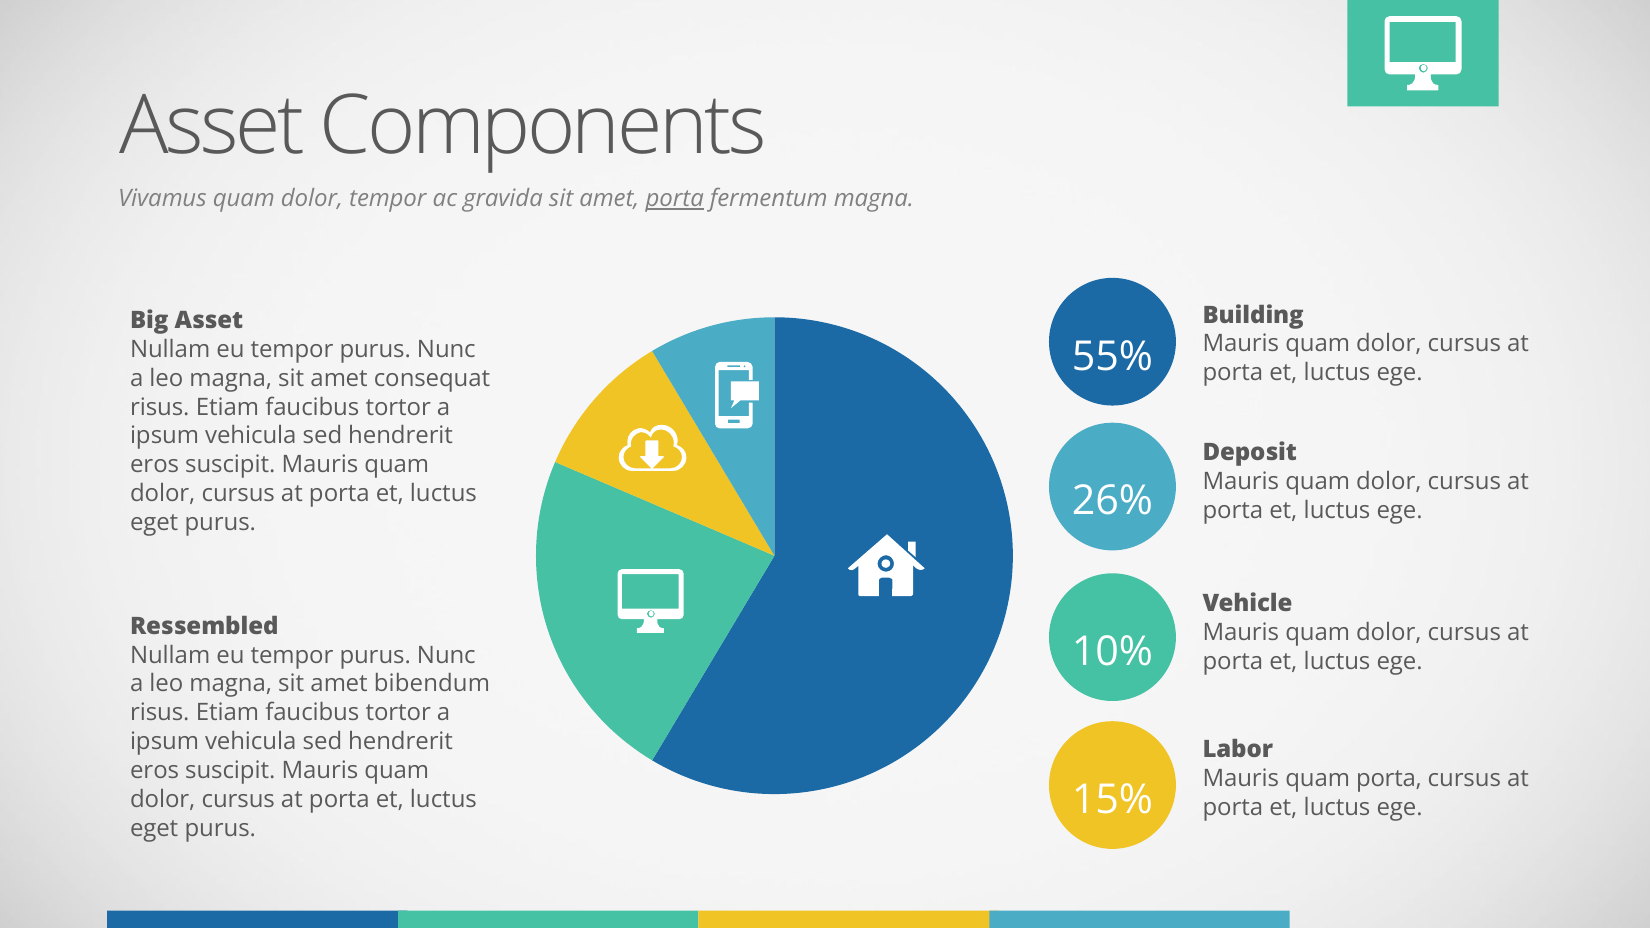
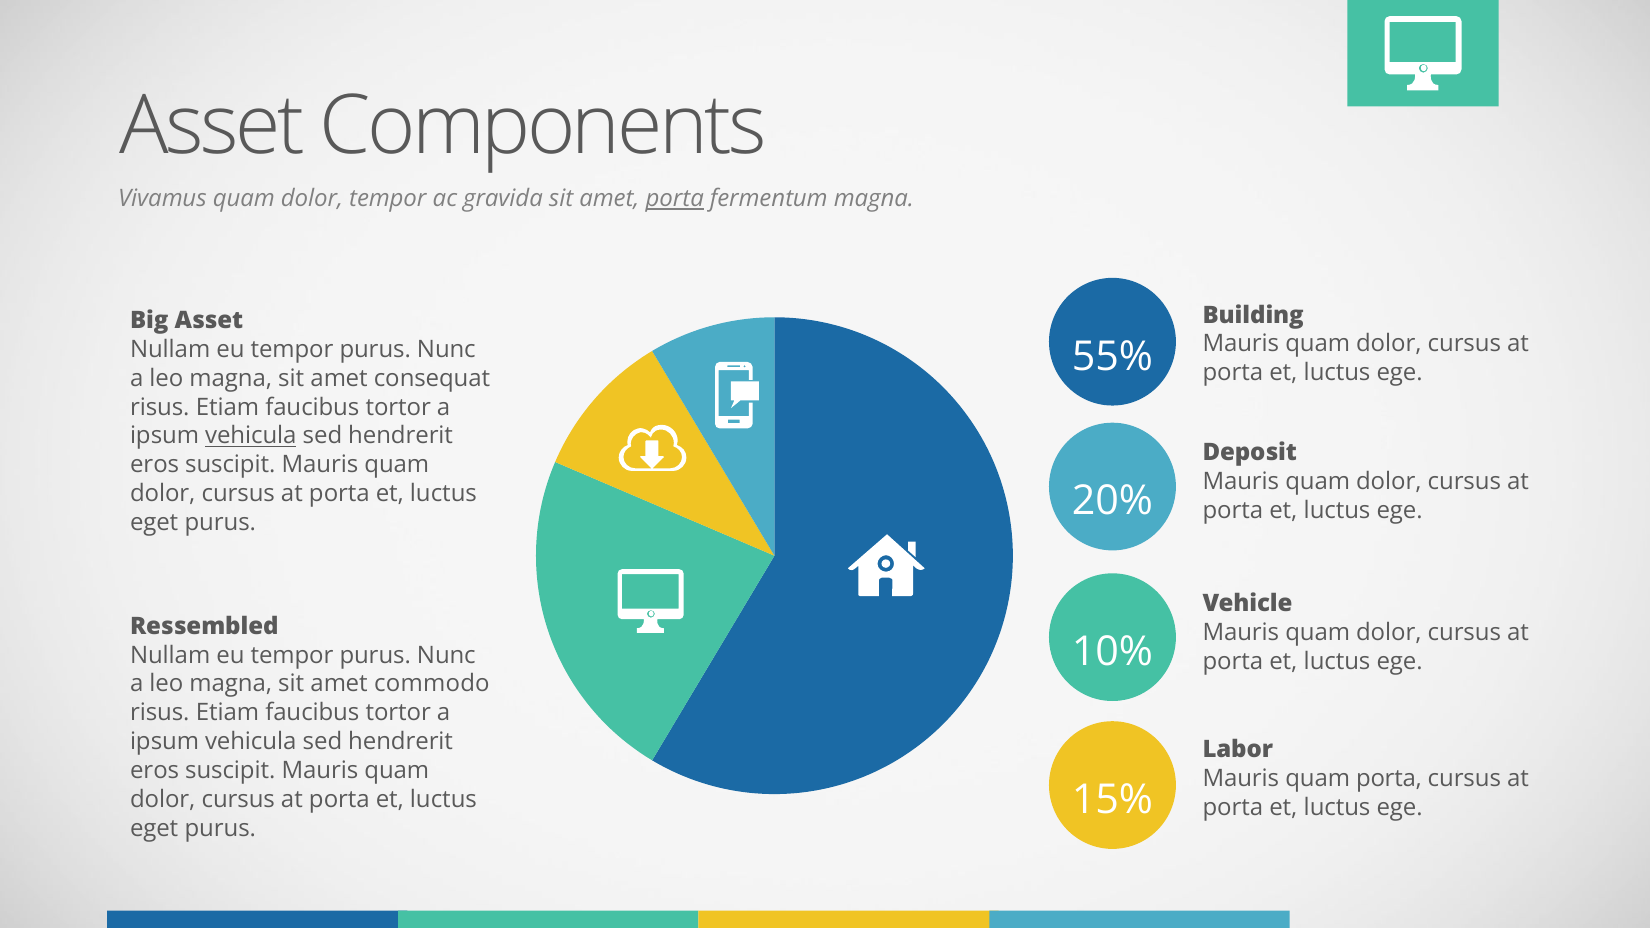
vehicula underline: none -> present (251, 436)
26%: 26% -> 20% (1112, 501)
bibendum: bibendum -> commodo (432, 684)
